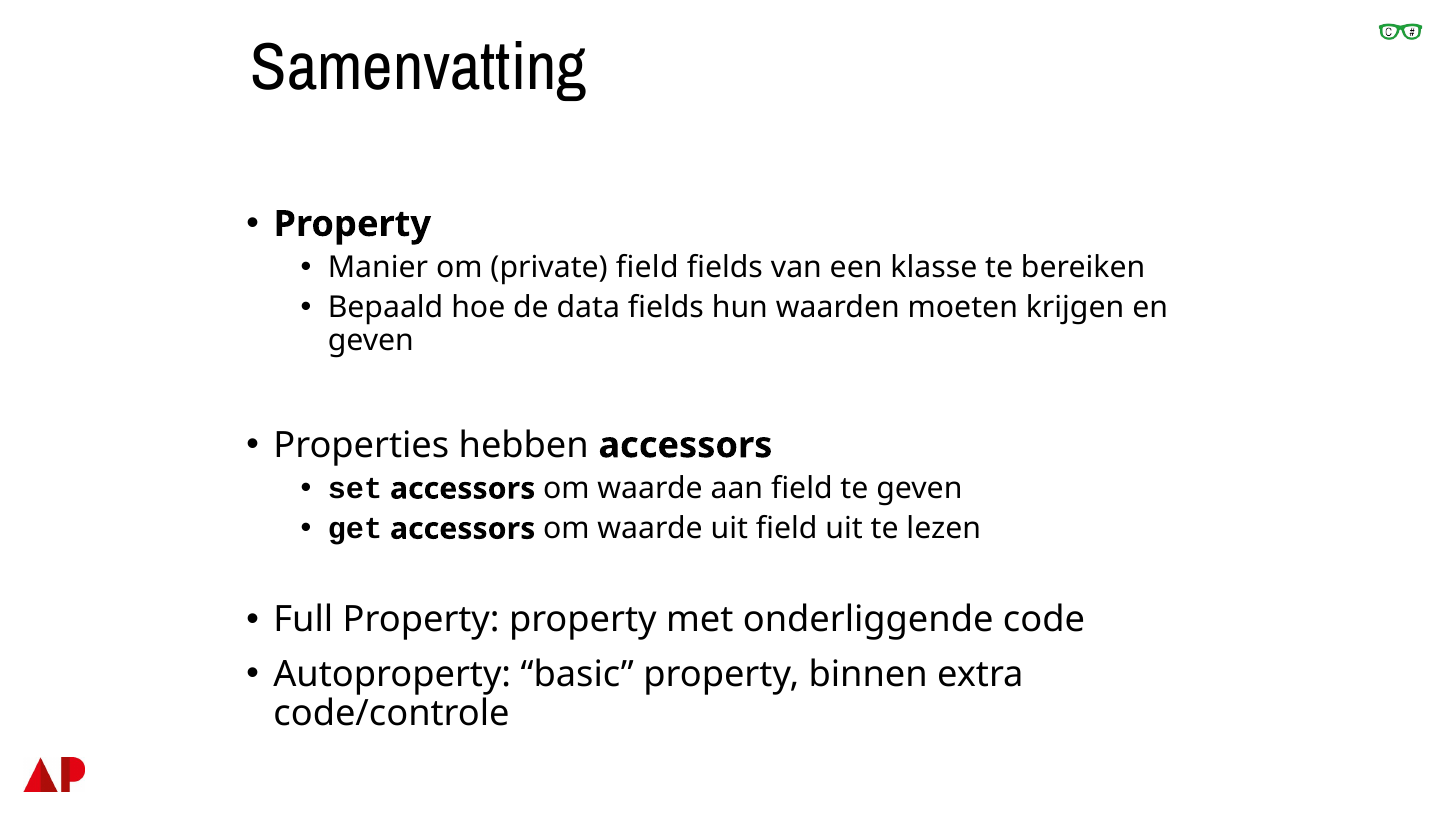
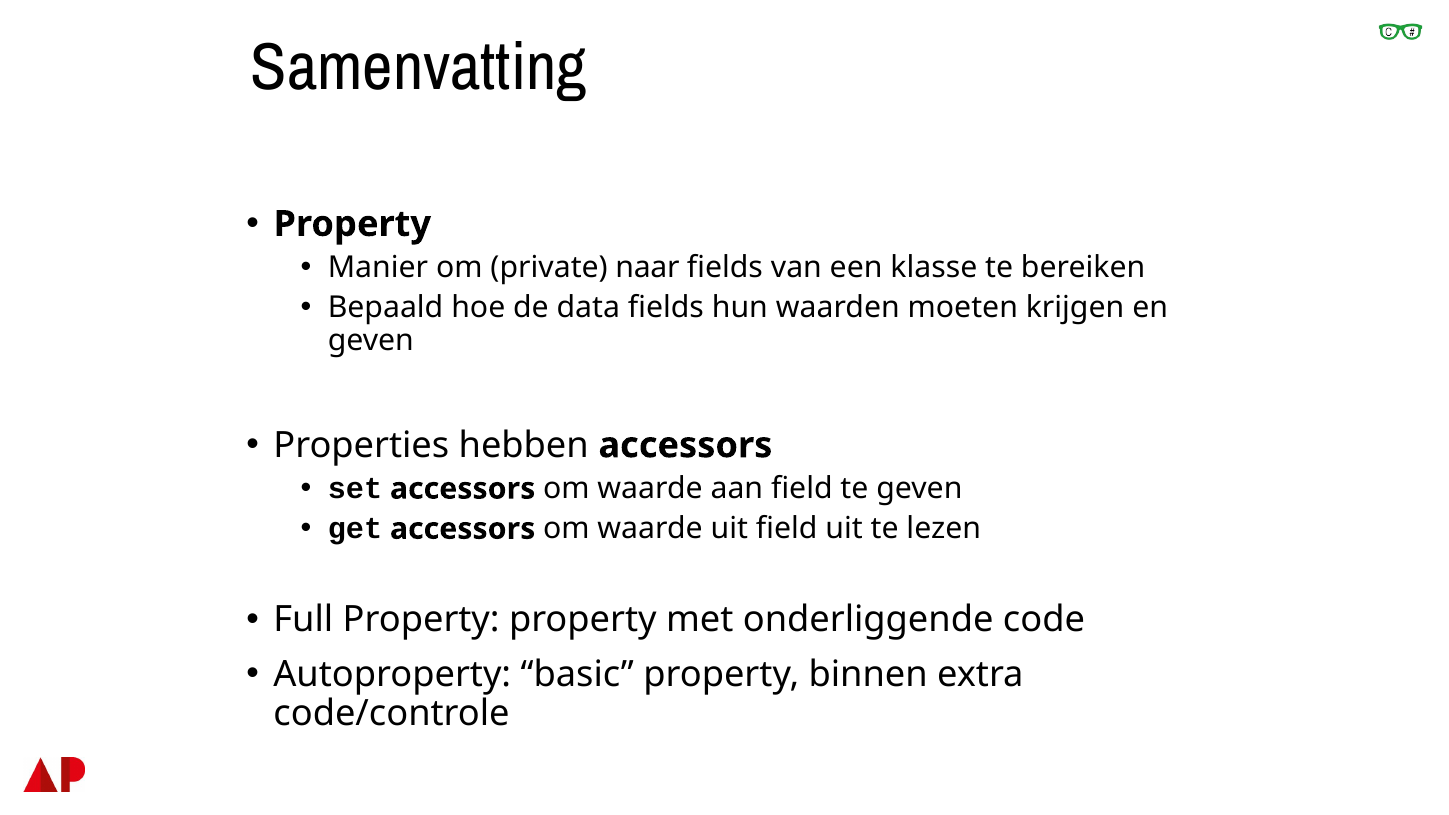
private field: field -> naar (648, 267)
